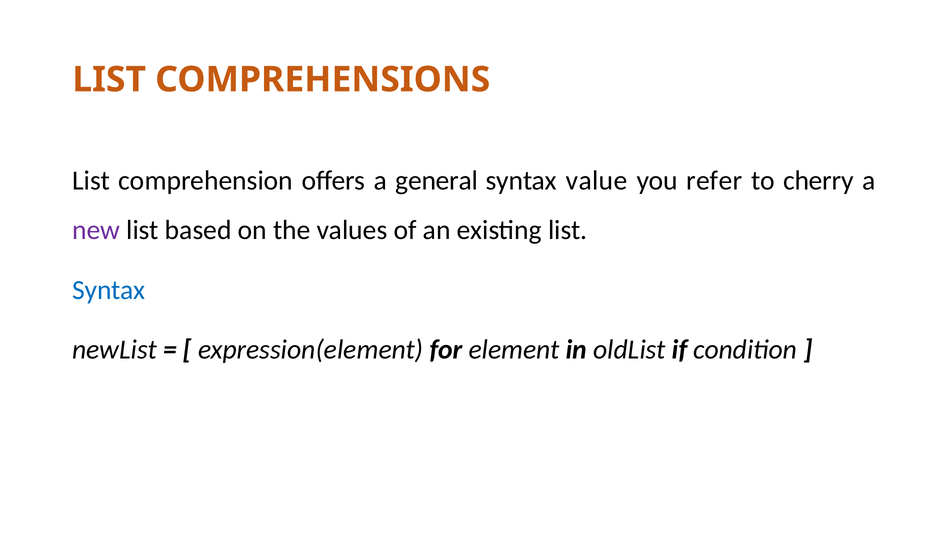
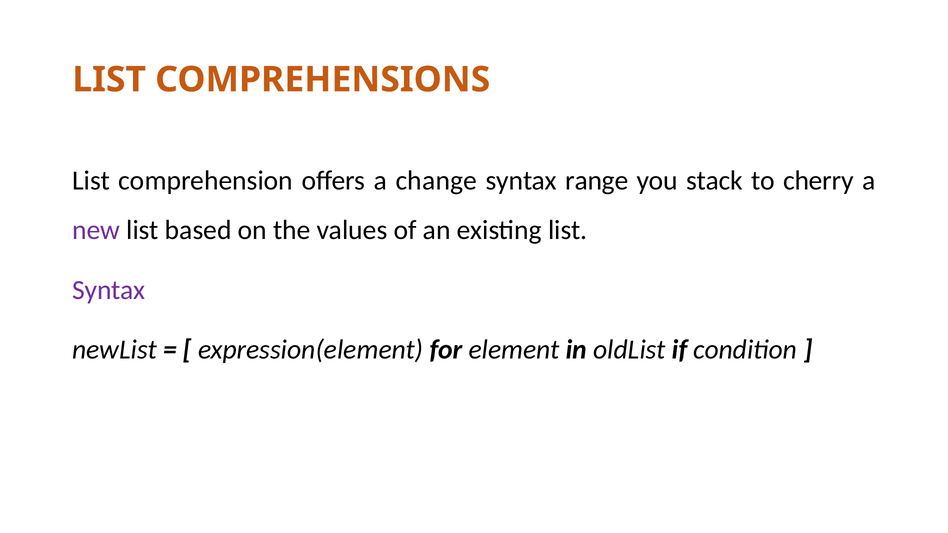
general: general -> change (436, 181)
value: value -> range (597, 181)
refer: refer -> stack (714, 181)
Syntax colour: blue -> purple (109, 290)
